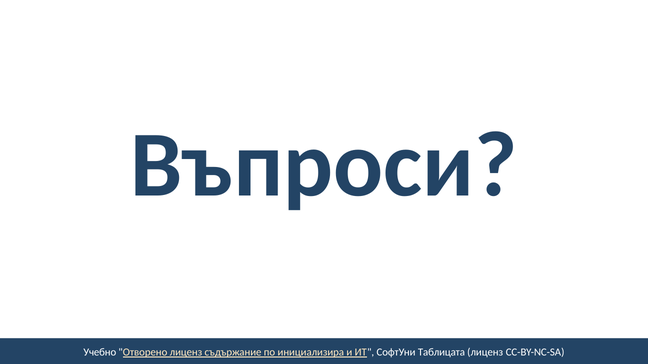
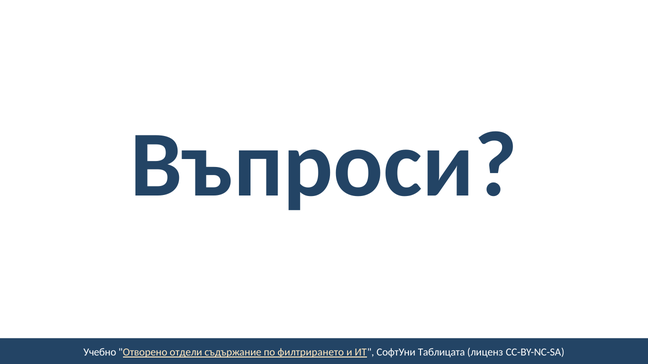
Отворено лиценз: лиценз -> отдели (186, 353)
инициализира: инициализира -> филтрирането (311, 353)
